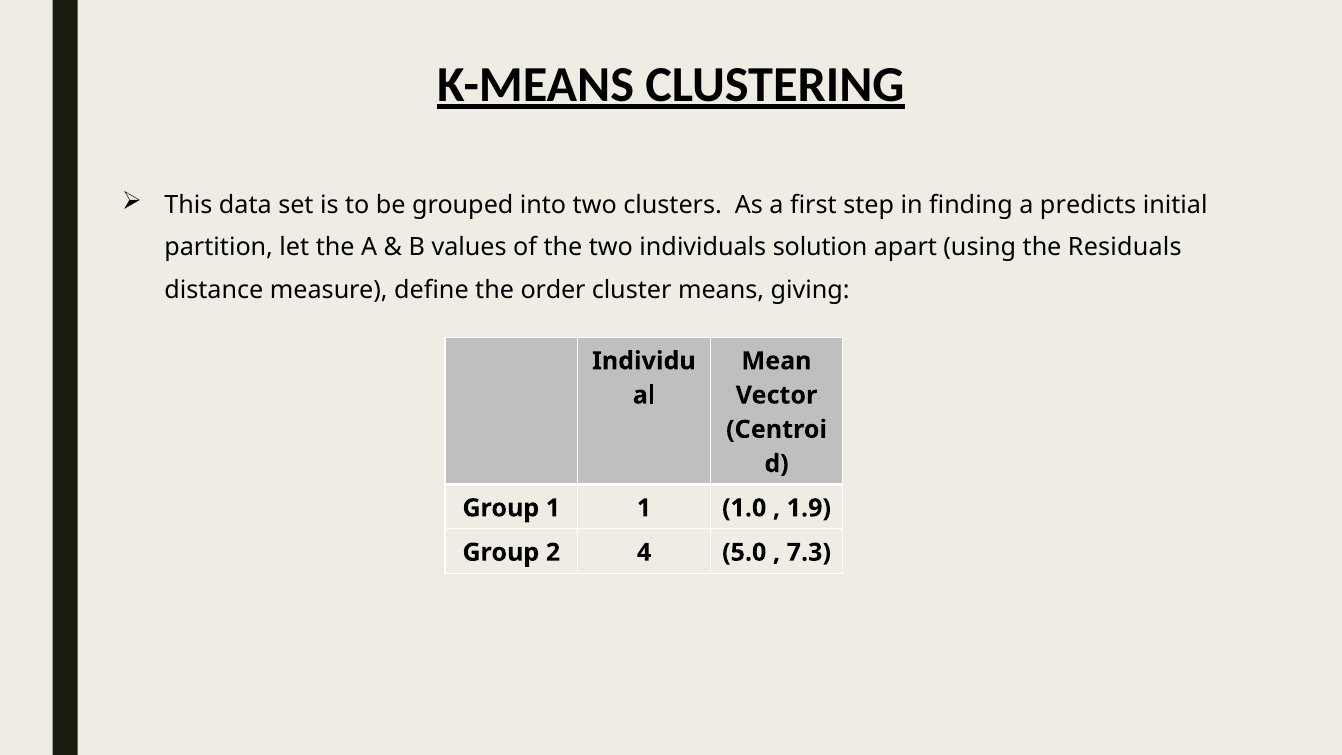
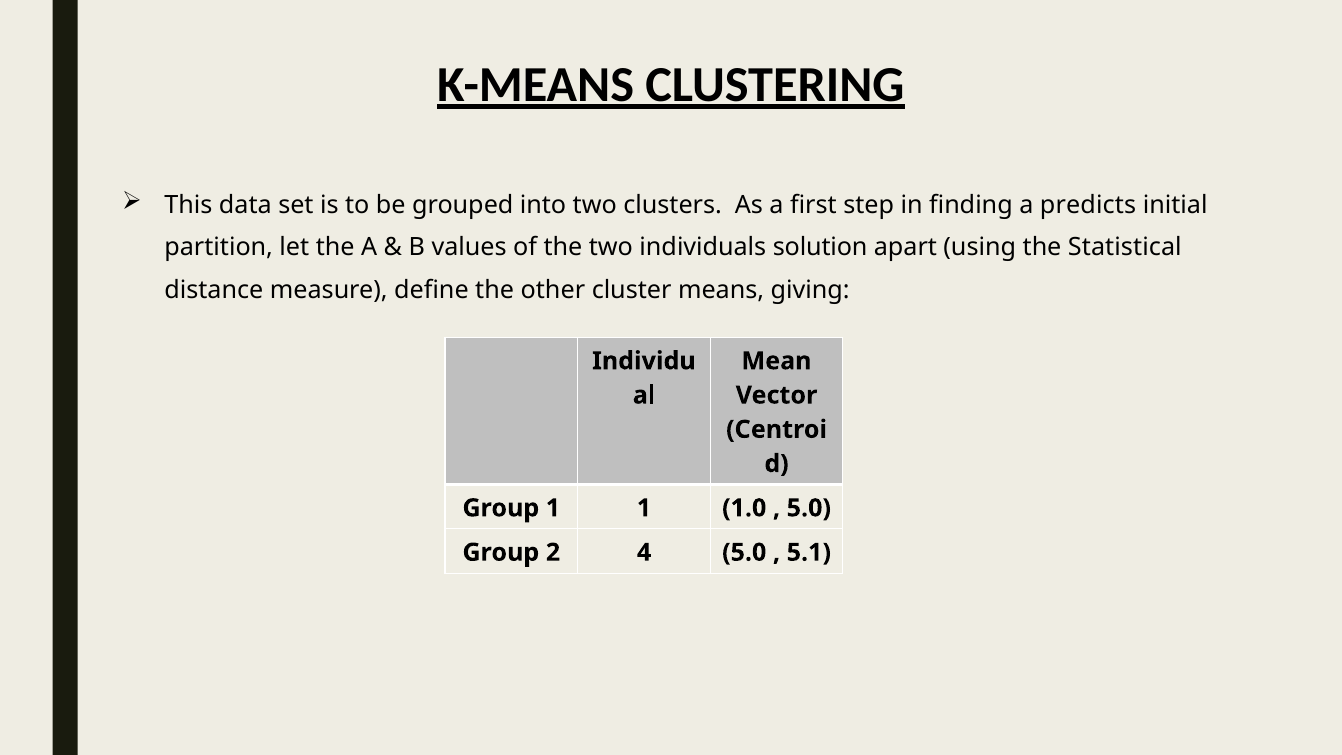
Residuals: Residuals -> Statistical (1125, 247)
order: order -> other (553, 290)
1.9: 1.9 -> 5.0 (809, 508)
7.3: 7.3 -> 5.1 (809, 552)
